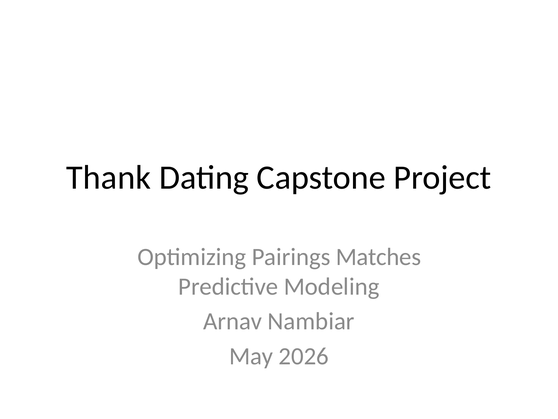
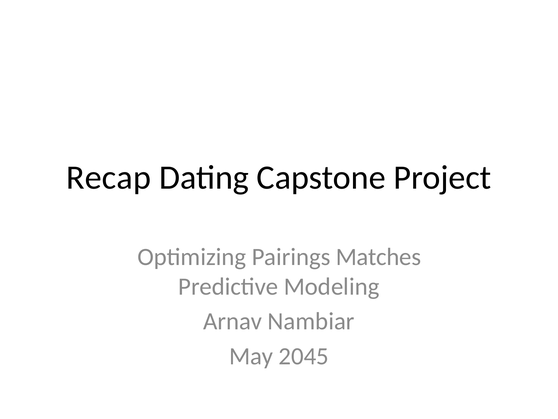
Thank: Thank -> Recap (109, 177)
2026: 2026 -> 2045 (304, 356)
